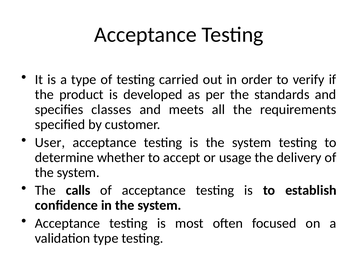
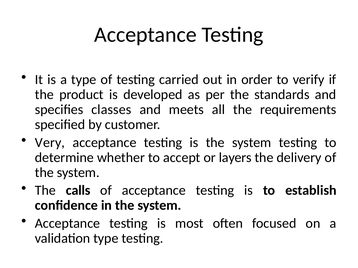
User: User -> Very (50, 143)
usage: usage -> layers (235, 158)
